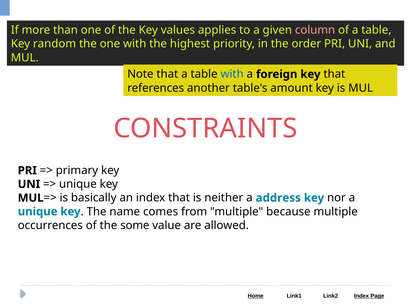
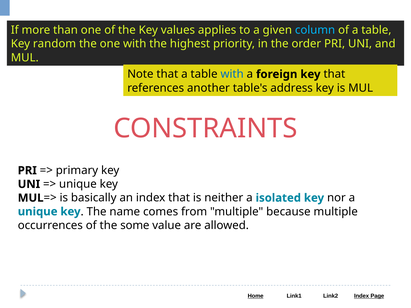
column colour: pink -> light blue (315, 30)
amount: amount -> address (292, 88)
address: address -> isolated (278, 198)
